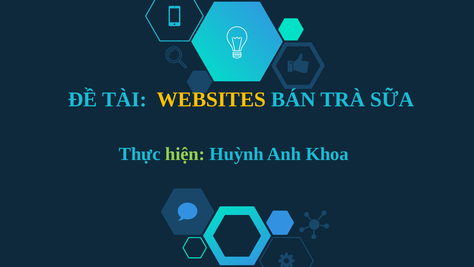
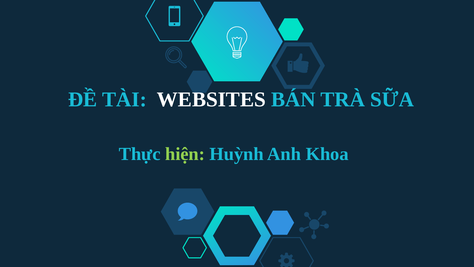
WEBSITES colour: yellow -> white (211, 100)
